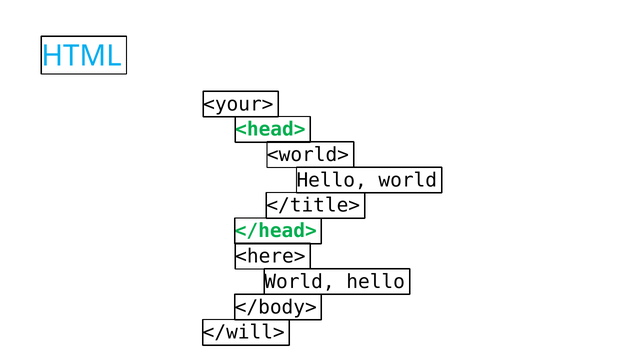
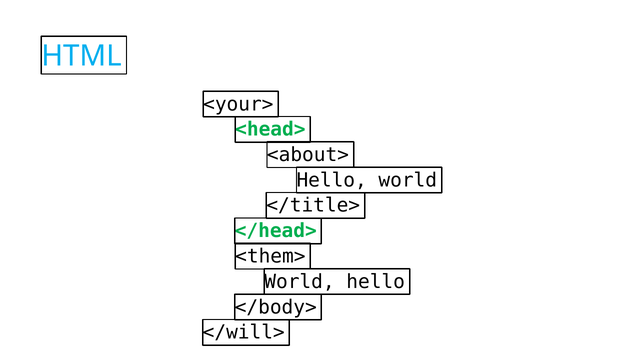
<world>: <world> -> <about> (308, 155)
<here>: <here> -> <them> (270, 256)
